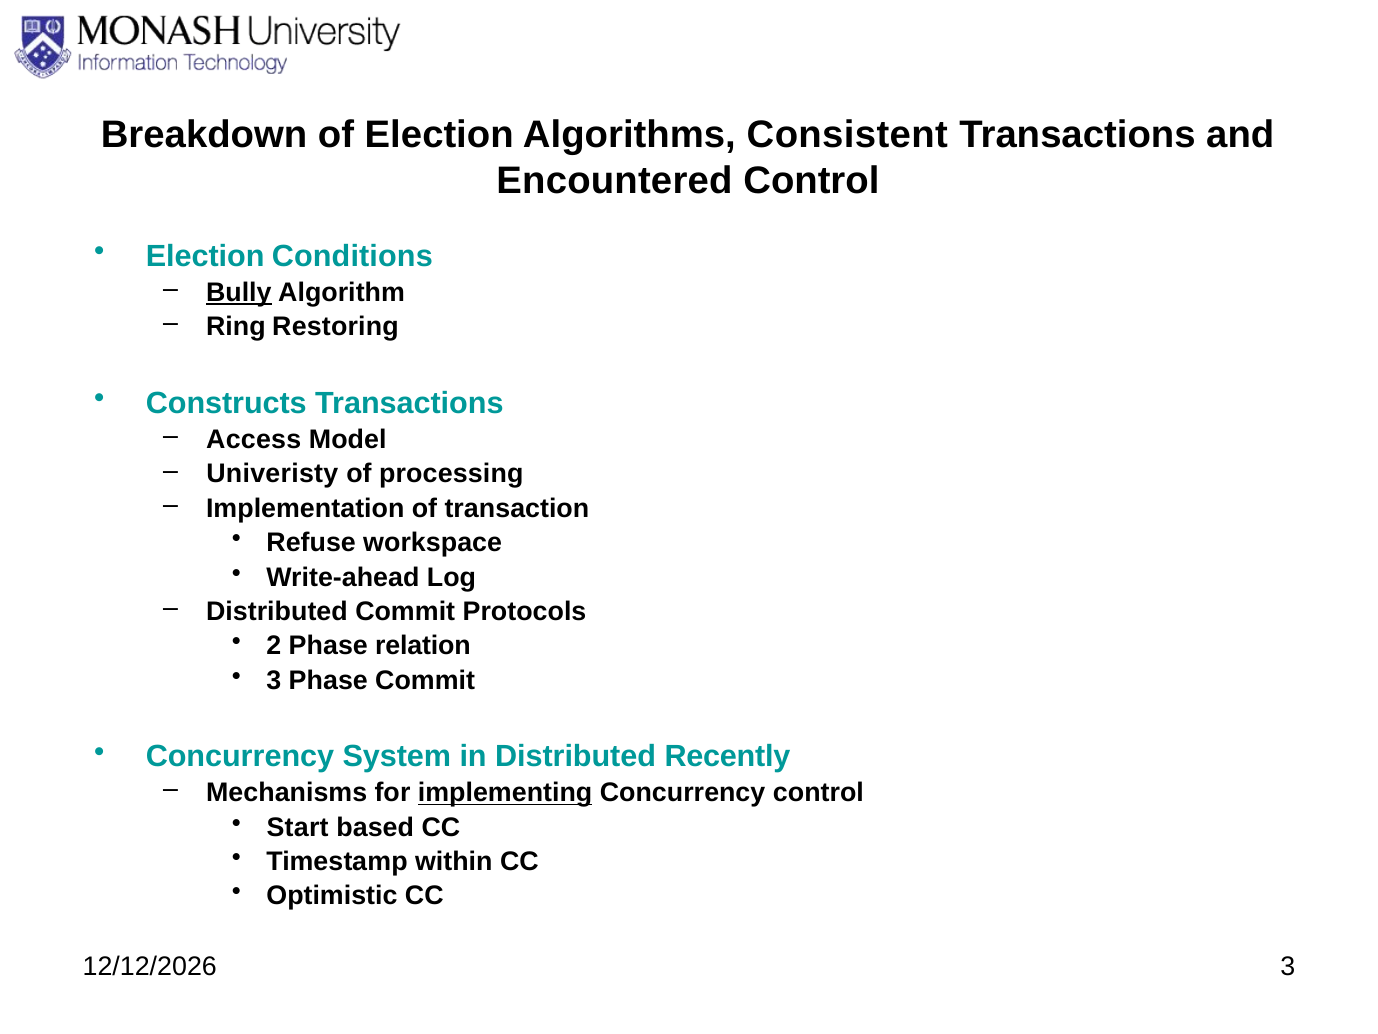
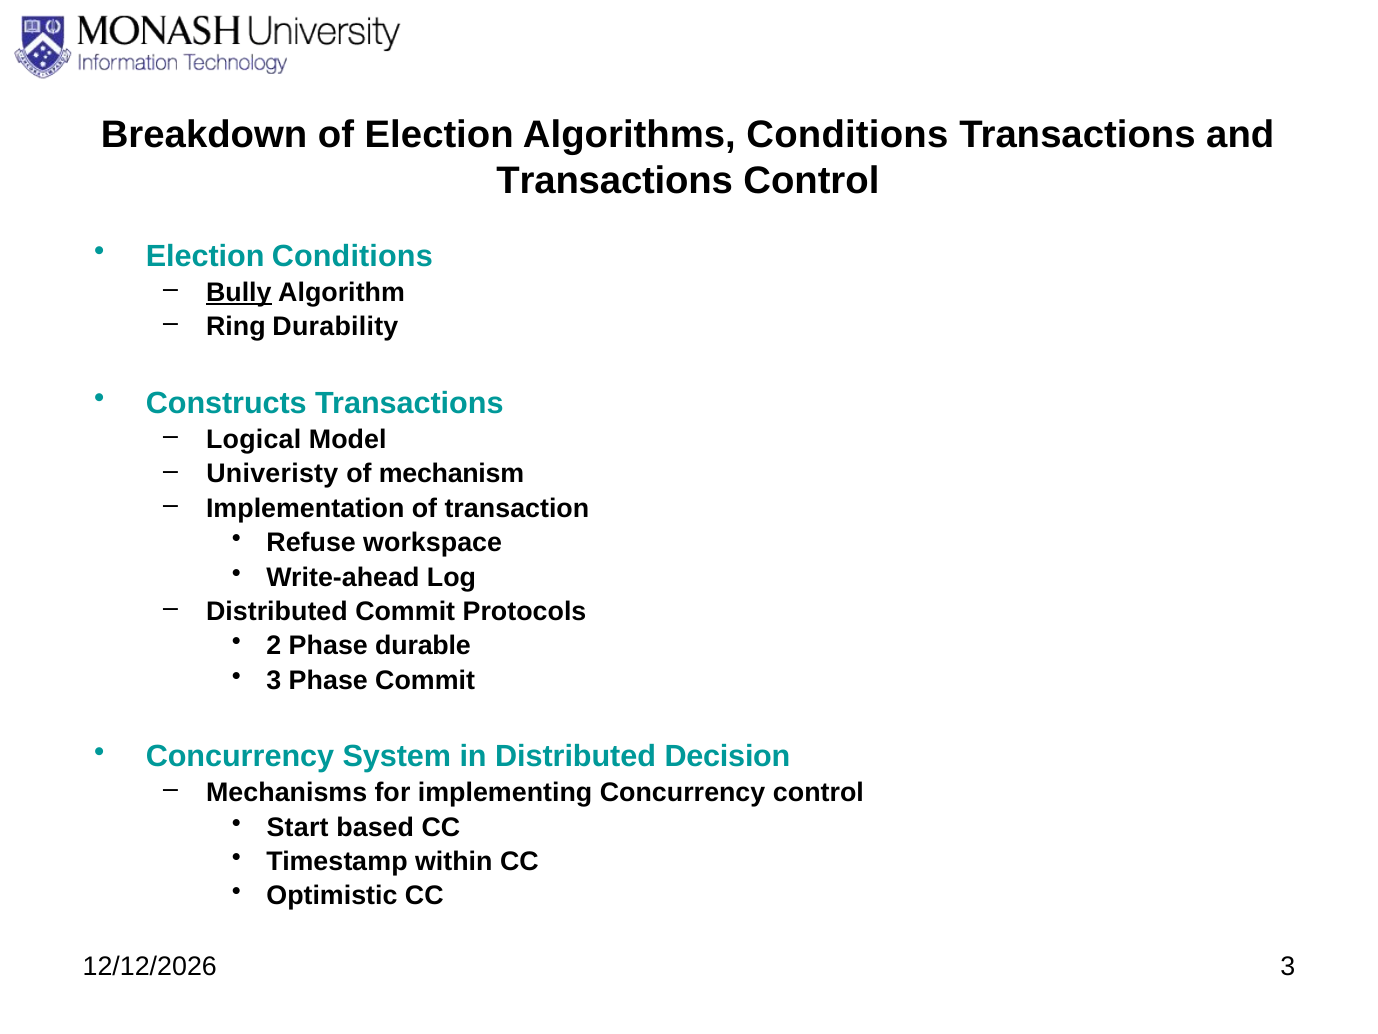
Algorithms Consistent: Consistent -> Conditions (847, 135)
Encountered: Encountered -> Transactions (615, 181)
Restoring: Restoring -> Durability (335, 327)
Access: Access -> Logical (254, 440)
processing: processing -> mechanism (451, 474)
relation: relation -> durable (423, 646)
Recently: Recently -> Decision (727, 756)
implementing underline: present -> none (505, 793)
